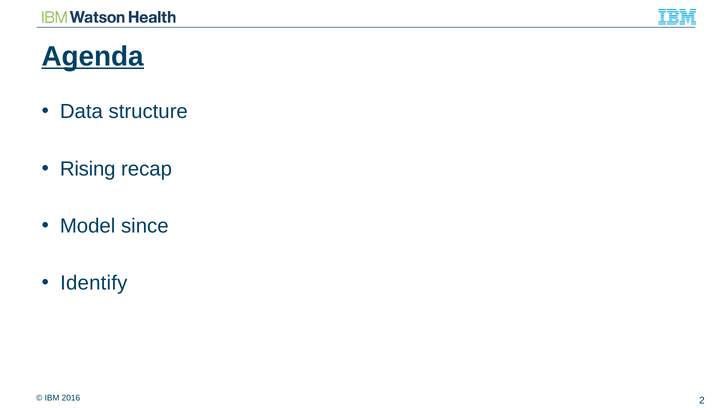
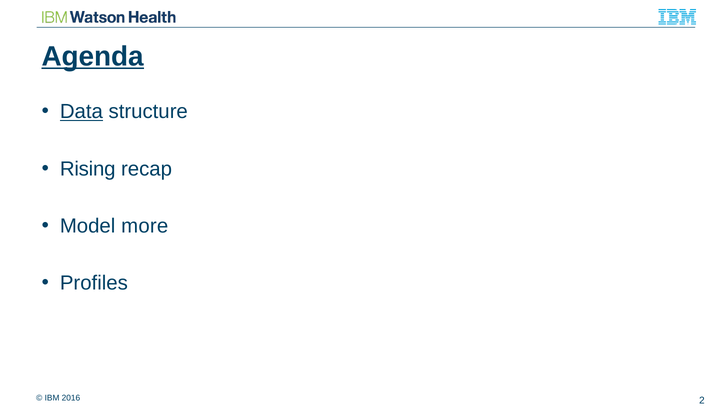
Data underline: none -> present (81, 112)
since: since -> more (145, 226)
Identify: Identify -> Profiles (94, 283)
